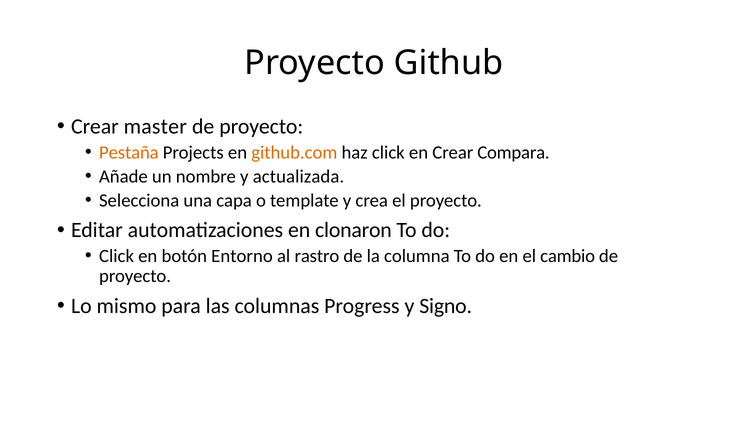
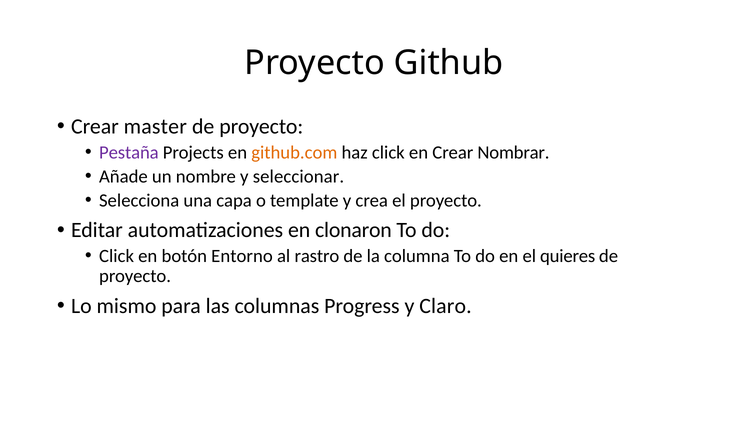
Pestaña colour: orange -> purple (129, 152)
Compara: Compara -> Nombrar (513, 152)
actualizada: actualizada -> seleccionar (298, 176)
cambio: cambio -> quieres (568, 256)
Signo: Signo -> Claro (445, 306)
